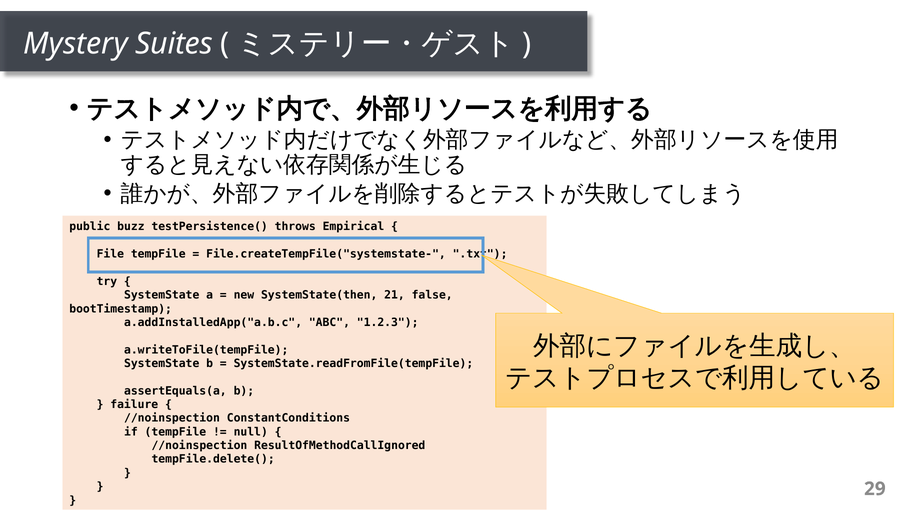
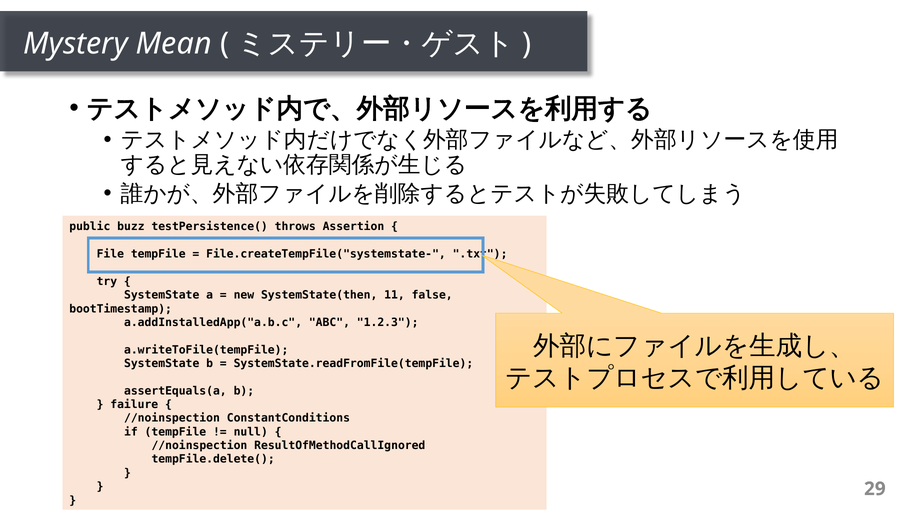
Suites: Suites -> Mean (174, 43)
Empirical: Empirical -> Assertion (353, 226)
21: 21 -> 11 (395, 295)
